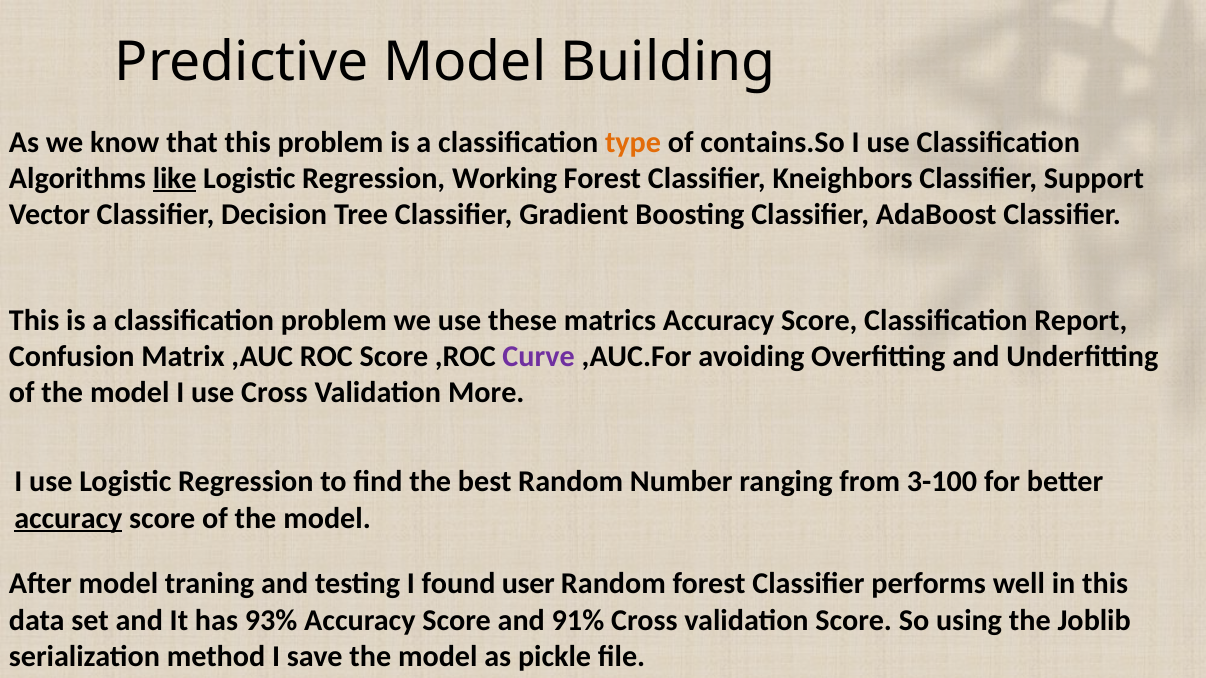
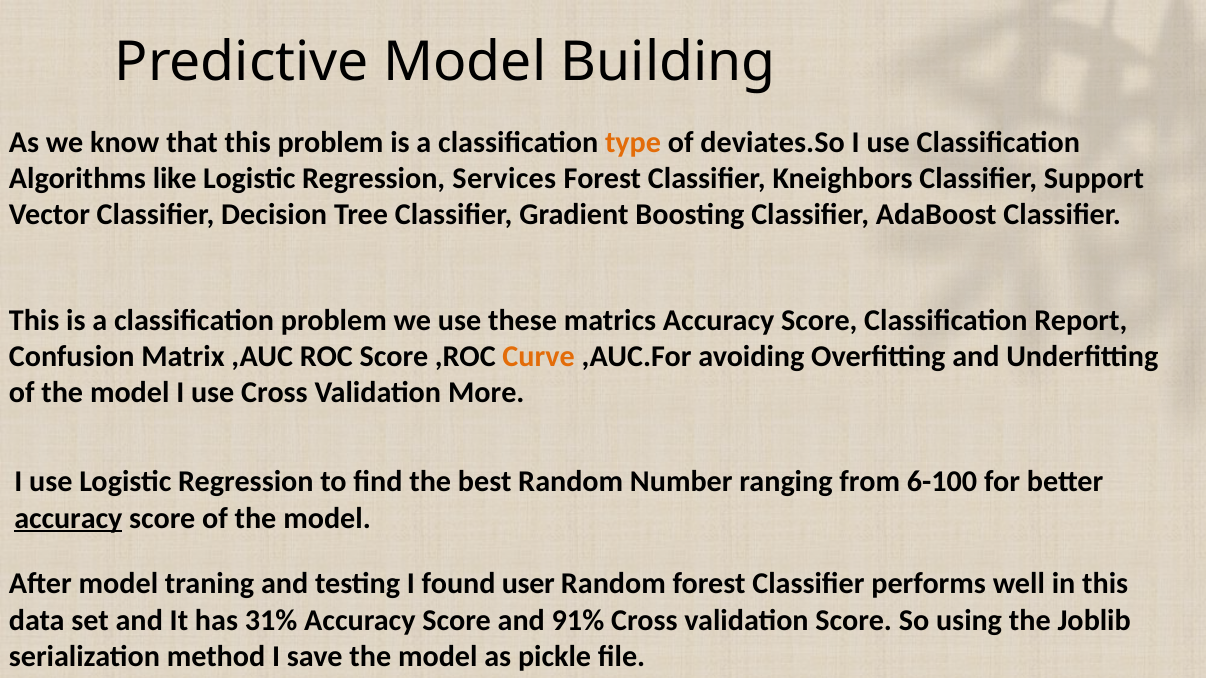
contains.So: contains.So -> deviates.So (773, 142)
like underline: present -> none (175, 179)
Working: Working -> Services (504, 179)
Curve colour: purple -> orange (539, 356)
3-100: 3-100 -> 6-100 (942, 482)
93%: 93% -> 31% (271, 620)
